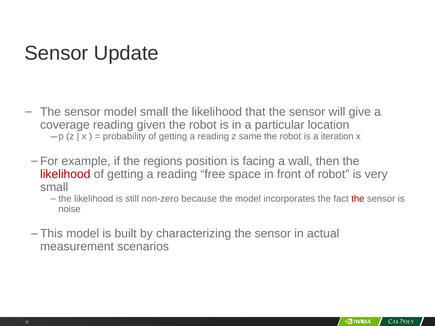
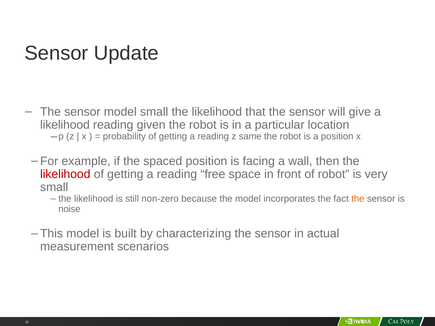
coverage: coverage -> likelihood (65, 125)
a iteration: iteration -> position (337, 137)
regions: regions -> spaced (163, 161)
the colour: red -> orange (358, 199)
